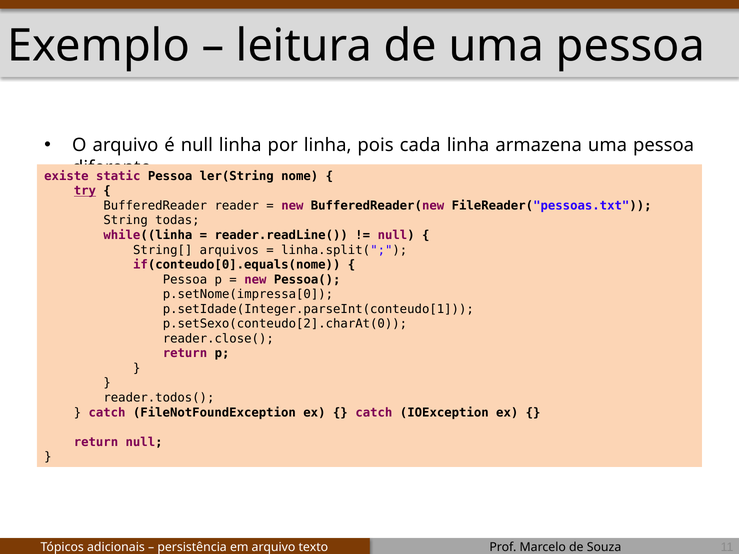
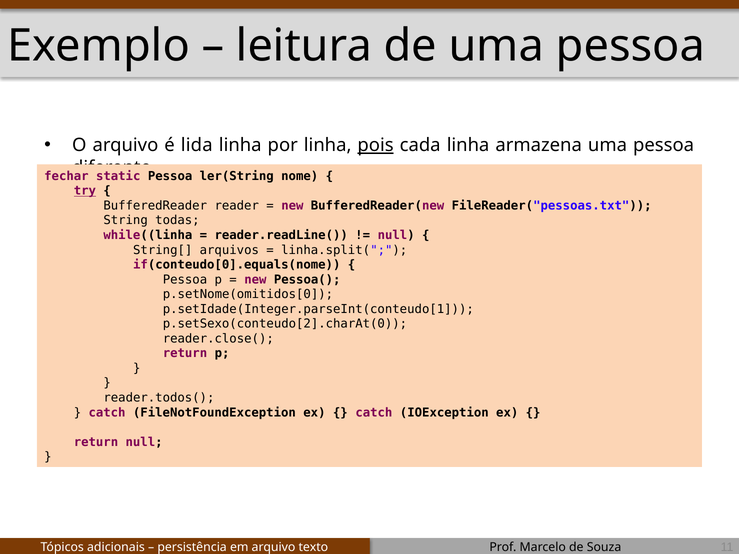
é null: null -> lida (197, 145)
pois underline: none -> present (376, 145)
existe: existe -> fechar (66, 176)
p.setNome(impressa[0: p.setNome(impressa[0 -> p.setNome(omitidos[0 (248, 294)
